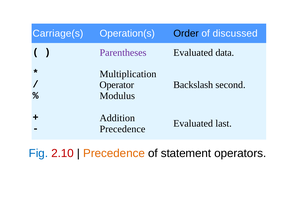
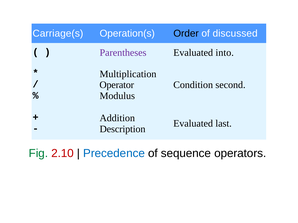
data: data -> into (225, 53)
Backslash: Backslash -> Condition (193, 85)
Precedence: Precedence -> Description (123, 129)
Fig colour: blue -> green (38, 154)
Precedence colour: orange -> blue (114, 154)
statement: statement -> sequence (186, 154)
